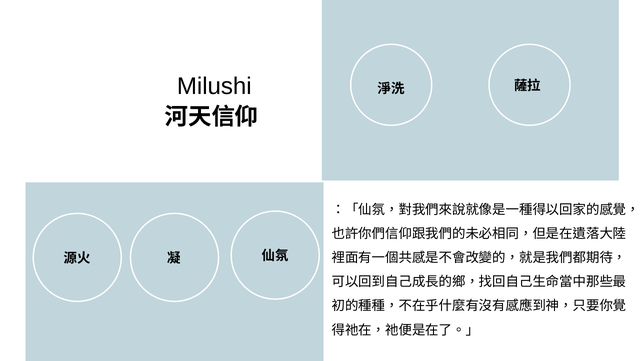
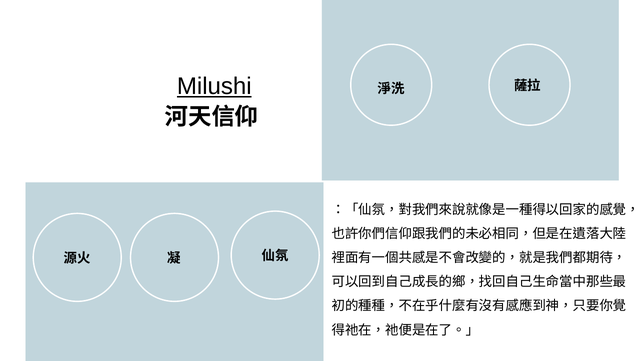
Milushi underline: none -> present (214, 86)
